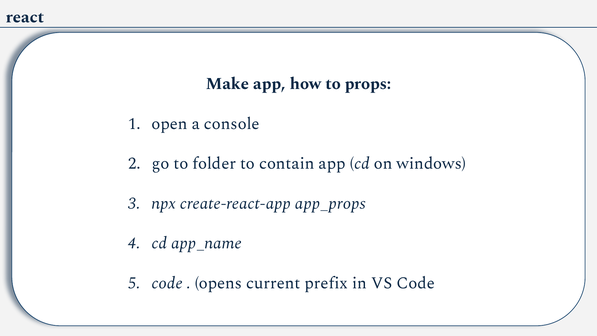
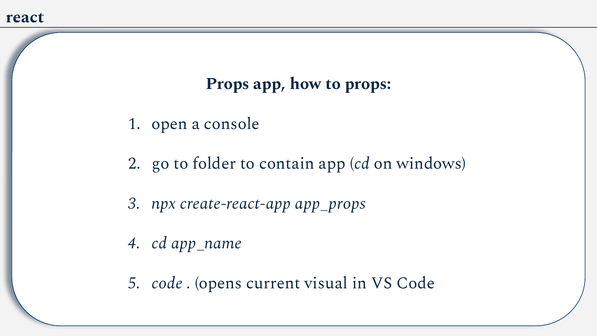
Make: Make -> Props (228, 84)
prefix: prefix -> visual (326, 283)
